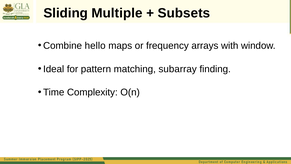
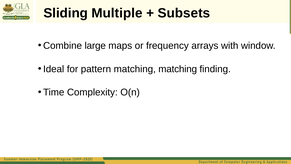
hello: hello -> large (95, 46)
matching subarray: subarray -> matching (178, 69)
